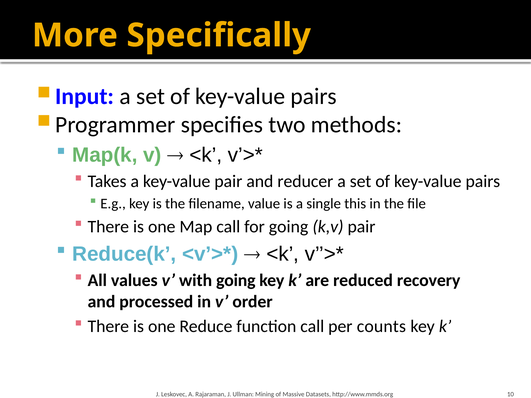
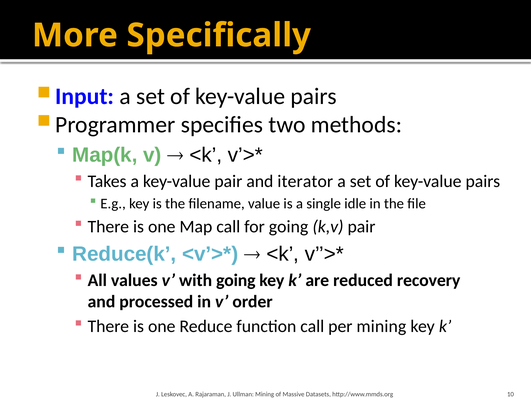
reducer: reducer -> iterator (305, 182)
this: this -> idle (355, 204)
per counts: counts -> mining (381, 327)
